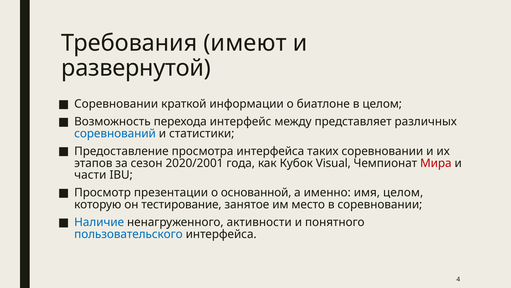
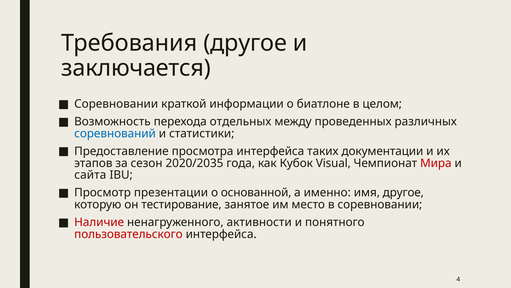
Требования имеют: имеют -> другое (245, 43)
развернутой: развернутой -> заключается (136, 68)
интерфейс: интерфейс -> отдельных (241, 121)
представляет: представляет -> проведенных (353, 121)
таких соревновании: соревновании -> документации (382, 151)
2020/2001: 2020/2001 -> 2020/2035 (194, 163)
части: части -> сайта (90, 175)
имя целом: целом -> другое (403, 192)
Наличие colour: blue -> red (99, 222)
пользовательского colour: blue -> red (128, 234)
